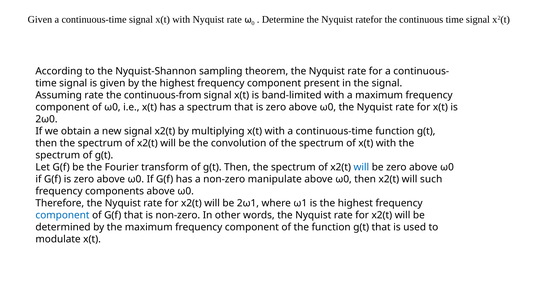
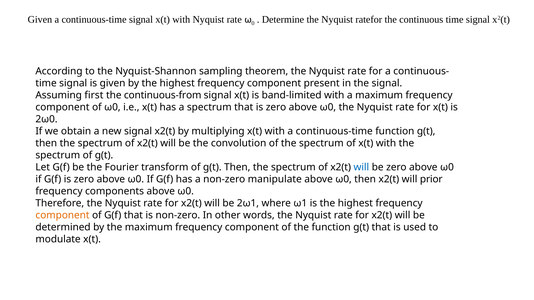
Assuming rate: rate -> first (94, 95)
such: such -> prior (431, 180)
component colour: blue -> orange (62, 216)
